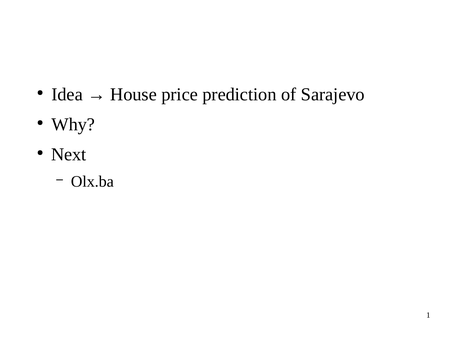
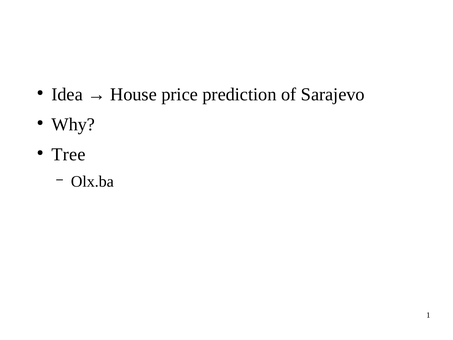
Next: Next -> Tree (69, 154)
